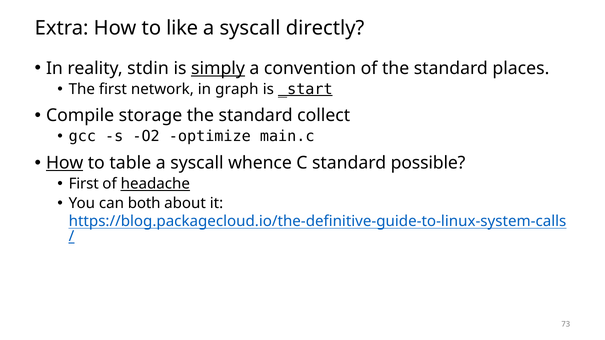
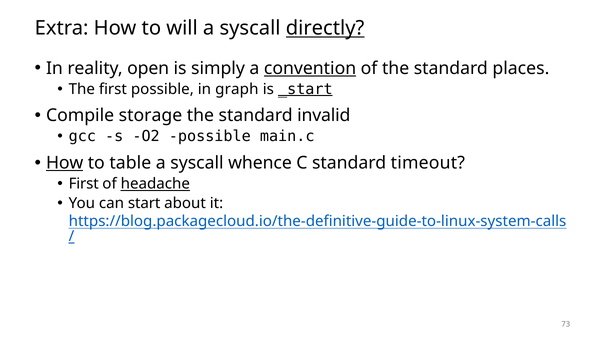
like: like -> will (182, 28)
directly underline: none -> present (325, 28)
stdin: stdin -> open (148, 68)
simply underline: present -> none (218, 68)
convention underline: none -> present (310, 68)
first network: network -> possible (162, 89)
collect: collect -> invalid (324, 116)
O2 optimize: optimize -> possible (210, 137)
possible: possible -> timeout (428, 163)
both: both -> start (144, 203)
